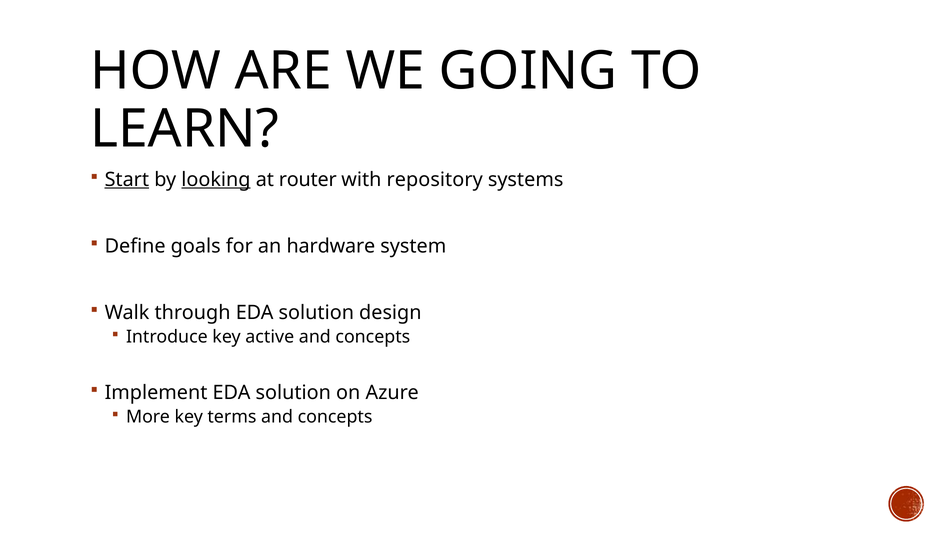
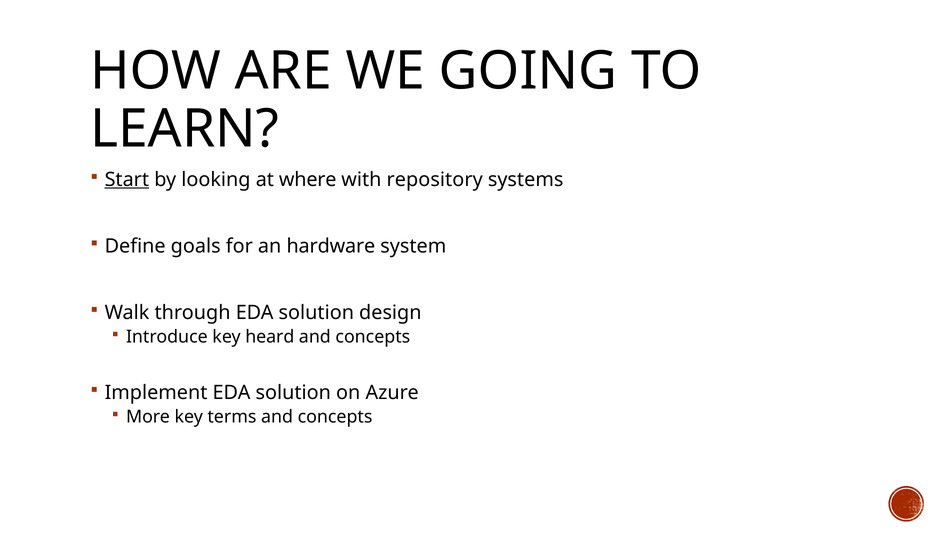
looking underline: present -> none (216, 179)
router: router -> where (308, 179)
active: active -> heard (270, 337)
